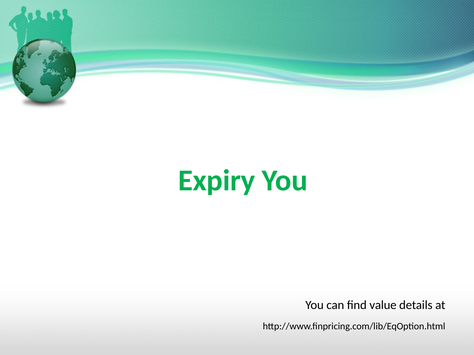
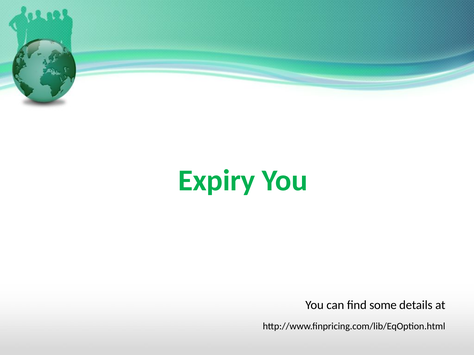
value: value -> some (383, 305)
